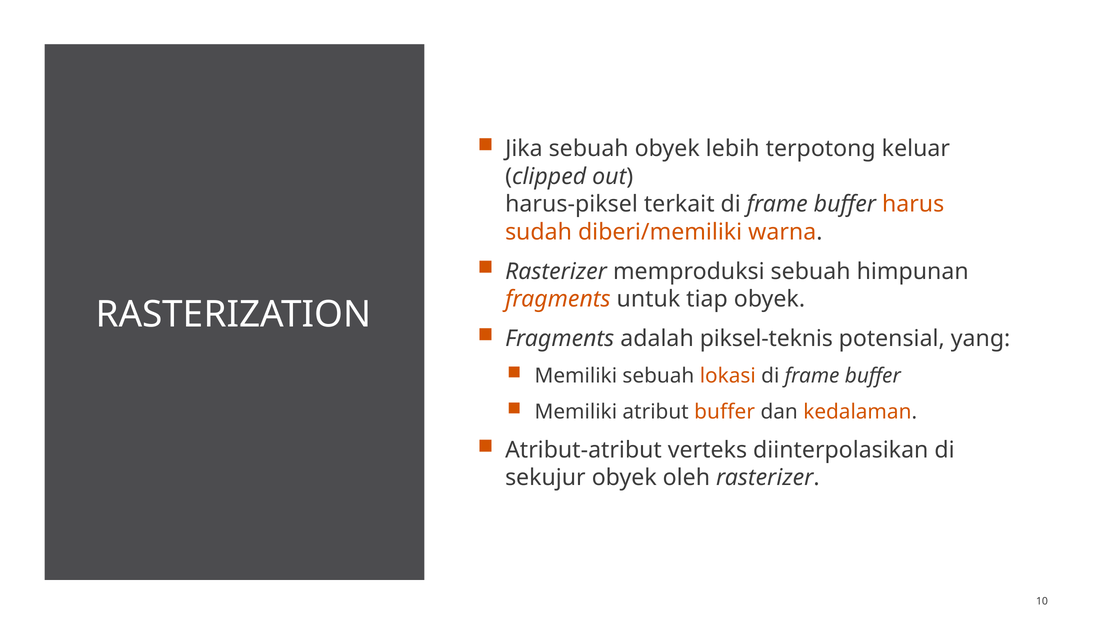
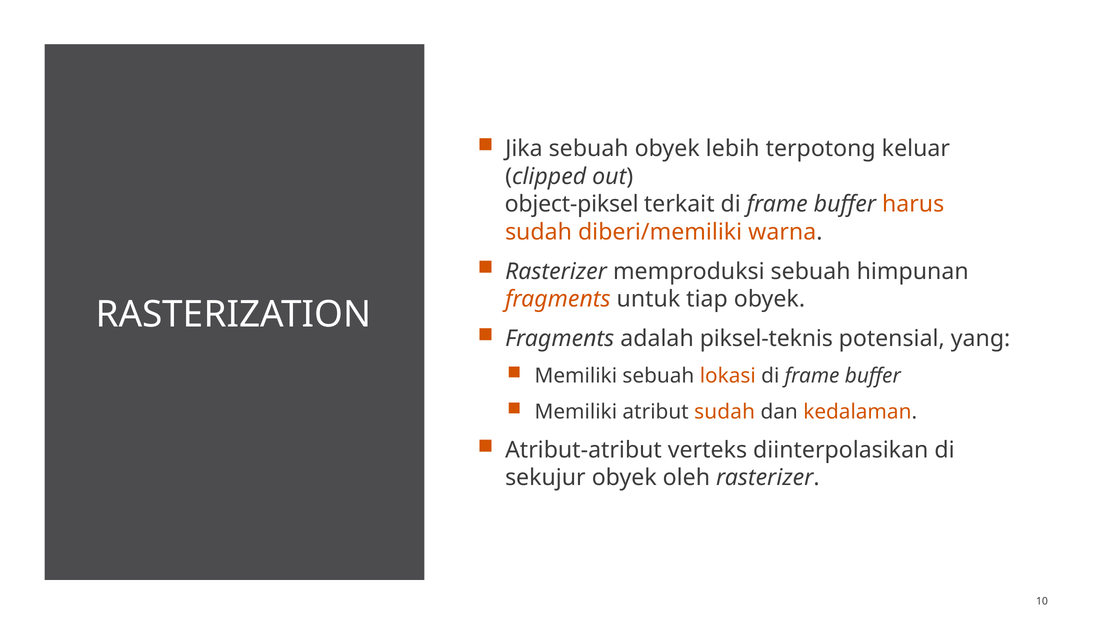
harus-piksel: harus-piksel -> object-piksel (572, 204)
atribut buffer: buffer -> sudah (725, 412)
